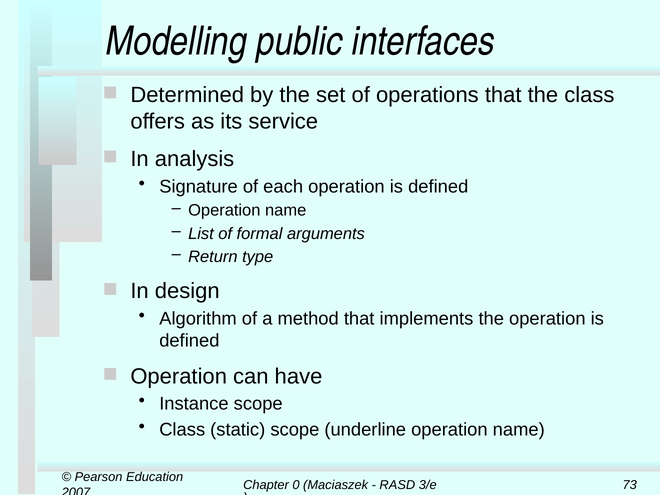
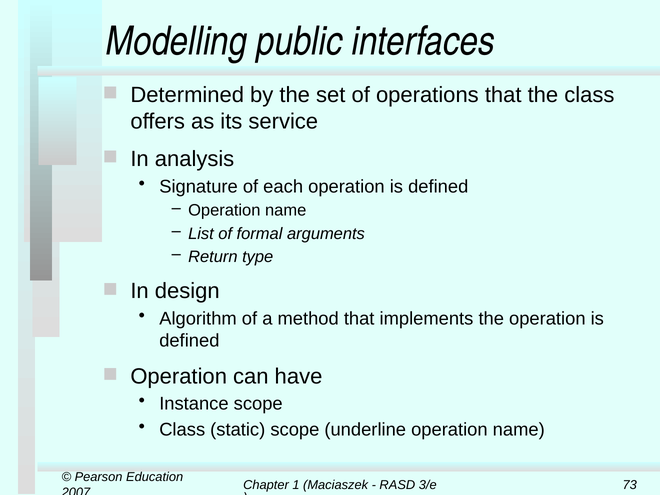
0: 0 -> 1 (296, 485)
